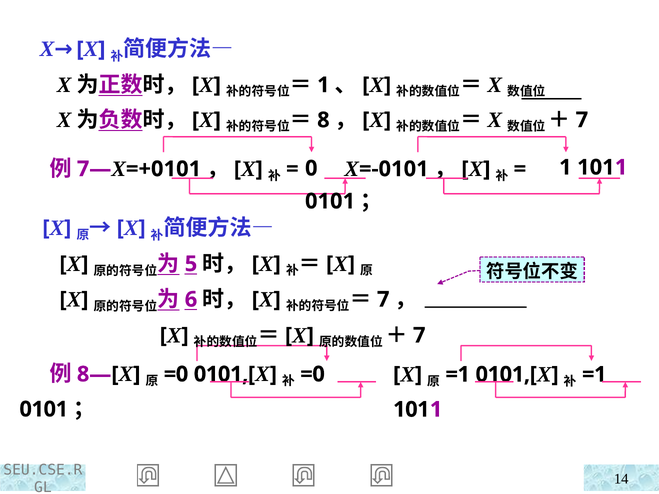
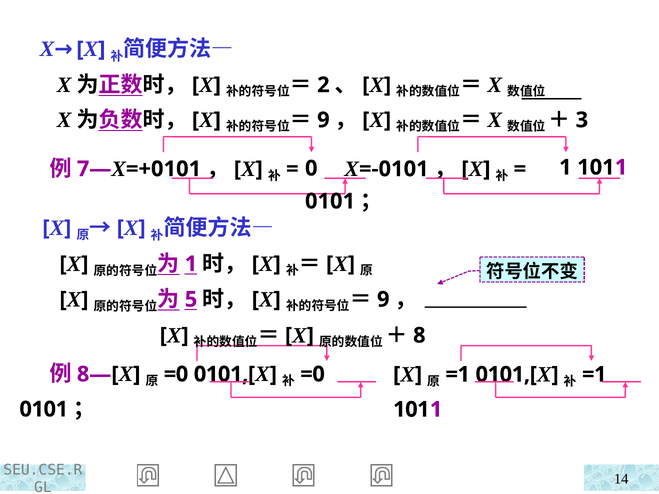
1: 1 -> 2 (323, 85)
8: 8 -> 9 (323, 120)
7: 7 -> 3 (582, 120)
5: 5 -> 1 (191, 264)
6: 6 -> 5 (191, 300)
7: 7 -> 9 (383, 300)
7: 7 -> 8 (419, 336)
